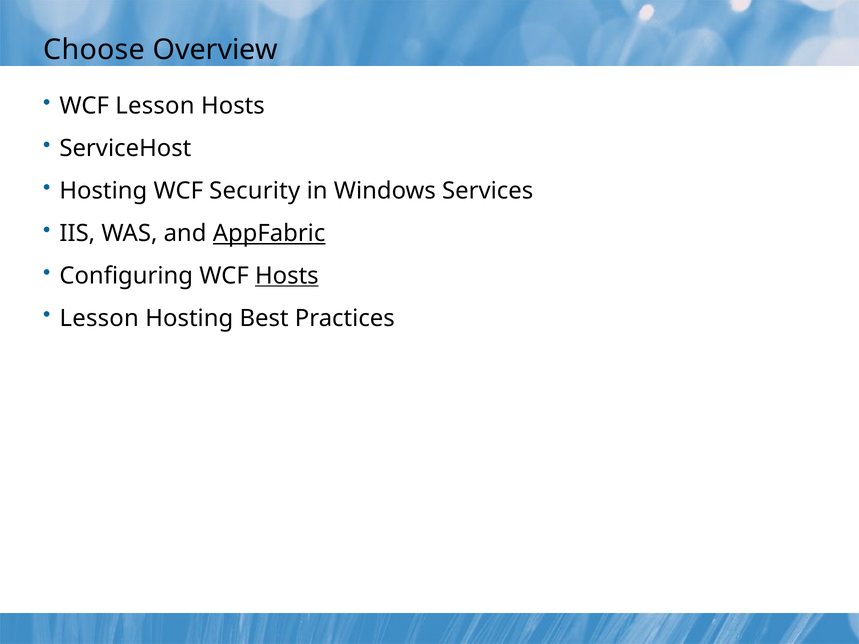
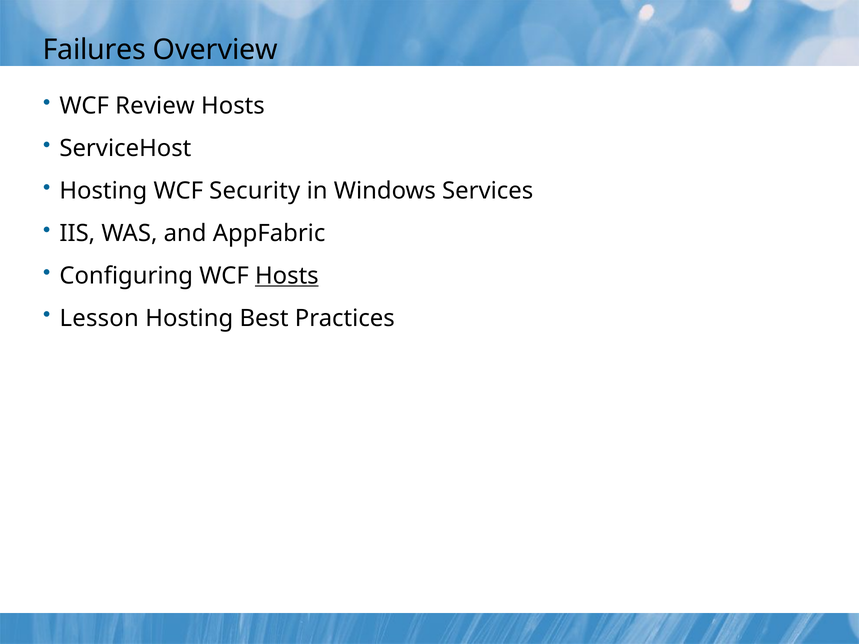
Choose: Choose -> Failures (94, 50)
WCF Lesson: Lesson -> Review (155, 106)
AppFabric underline: present -> none (269, 233)
